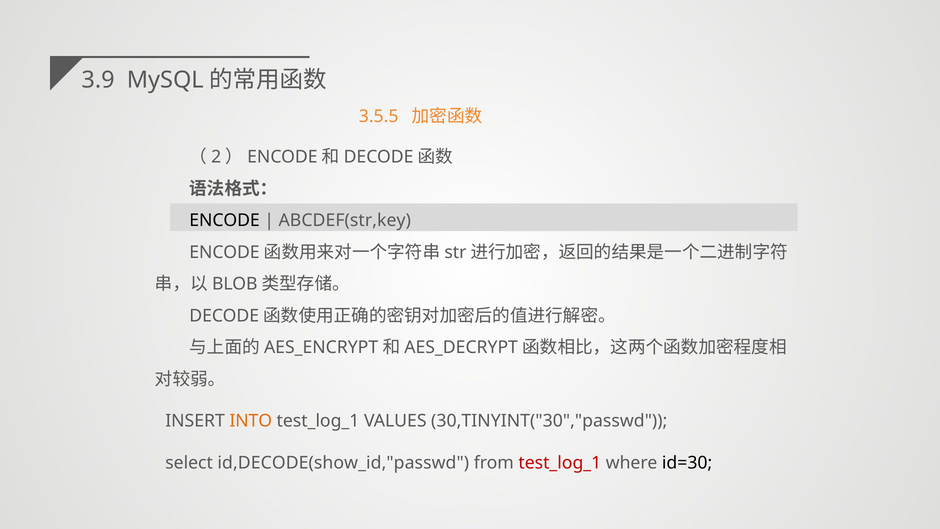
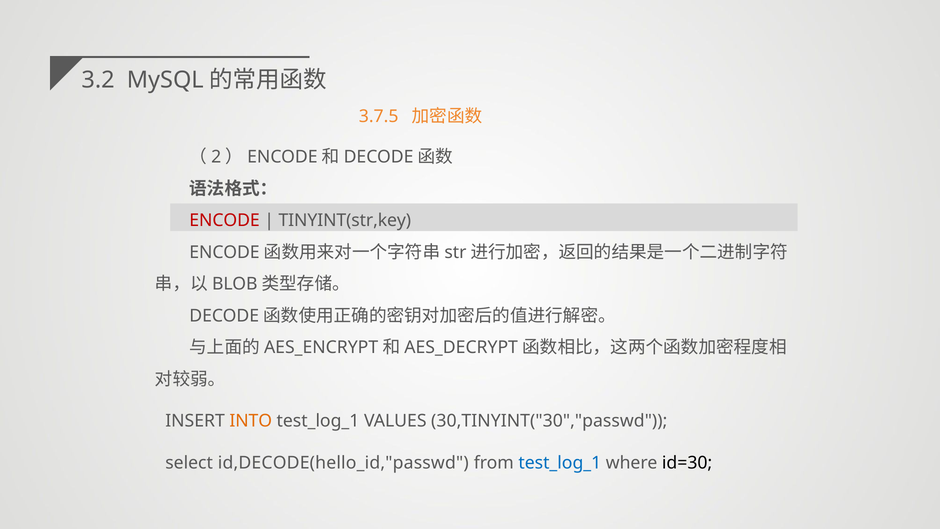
3.9: 3.9 -> 3.2 (98, 80)
3.5.5: 3.5.5 -> 3.7.5 (379, 116)
ENCODE colour: black -> red (225, 220)
ABCDEF(str,key: ABCDEF(str,key -> TINYINT(str,key (345, 220)
id,DECODE(show_id,"passwd: id,DECODE(show_id,"passwd -> id,DECODE(hello_id,"passwd (343, 463)
test_log_1 colour: red -> blue (560, 463)
